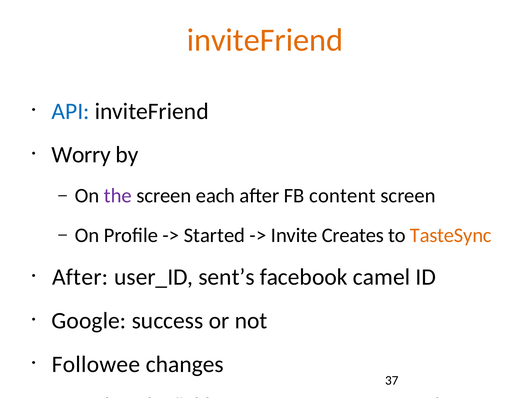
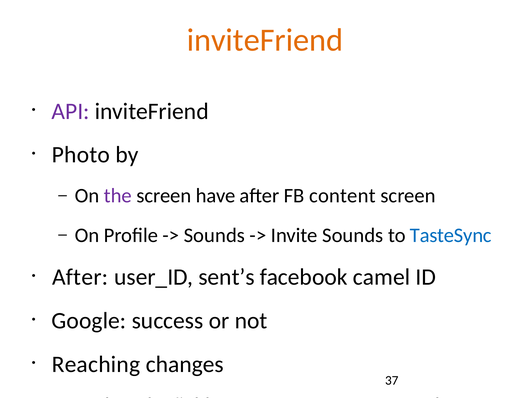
API colour: blue -> purple (71, 111)
Worry: Worry -> Photo (81, 155)
each: each -> have (216, 196)
Started: Started -> Sounds (214, 235)
Invite Creates: Creates -> Sounds (353, 235)
TasteSync colour: orange -> blue (451, 235)
Followee: Followee -> Reaching (96, 364)
